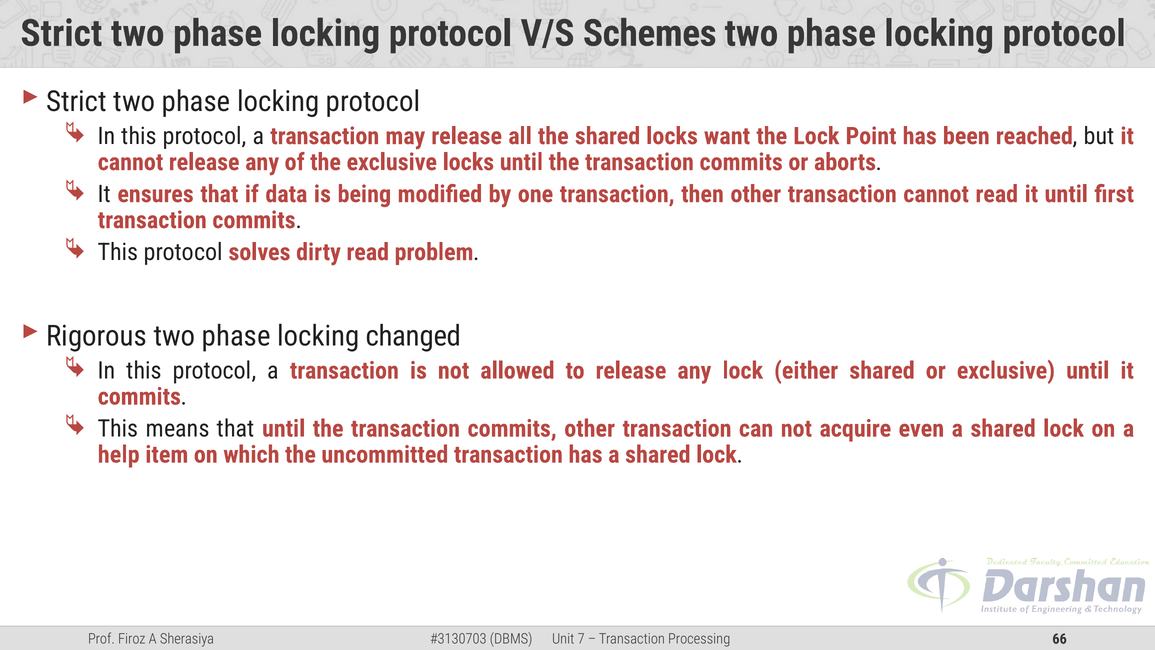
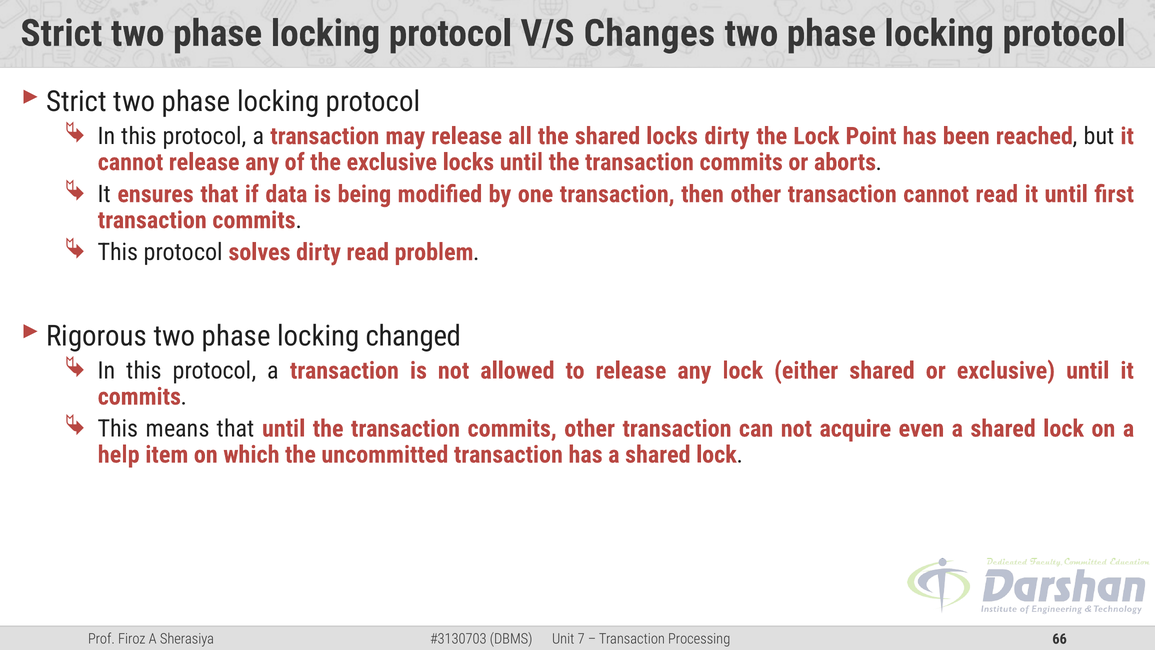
Schemes: Schemes -> Changes (649, 33)
locks want: want -> dirty (727, 136)
